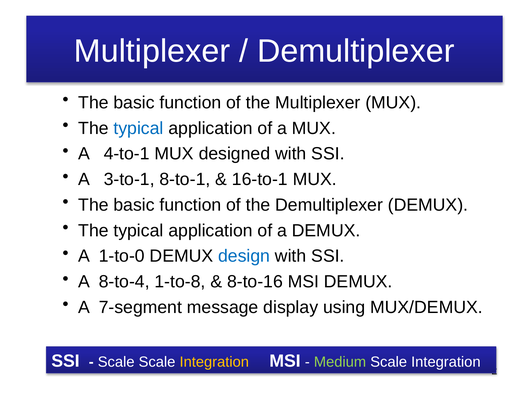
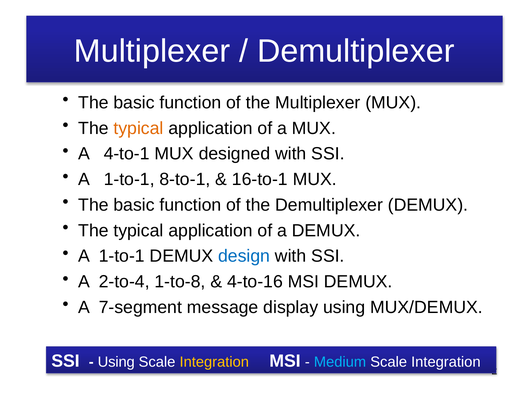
typical colour: blue -> orange (139, 128)
3-to-1: 3-to-1 -> 1-to-1 (129, 179)
1-to-0: 1-to-0 -> 1-to-1 (122, 256)
8-to-4: 8-to-4 -> 2-to-4 (124, 282)
8-to-16: 8-to-16 -> 4-to-16 (255, 282)
Scale: Scale -> Using (116, 362)
Medium colour: light green -> light blue (340, 362)
